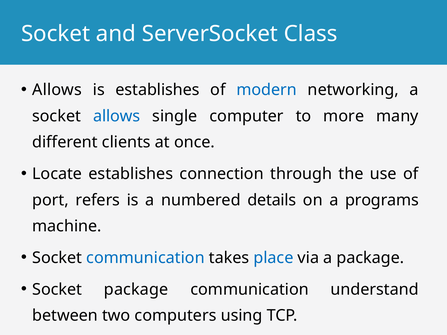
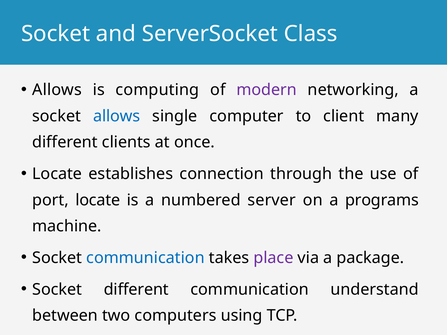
is establishes: establishes -> computing (157, 90)
modern colour: blue -> purple (267, 90)
more: more -> client (344, 116)
port refers: refers -> locate (98, 200)
details: details -> server (272, 200)
place colour: blue -> purple (273, 258)
Socket package: package -> different (136, 290)
